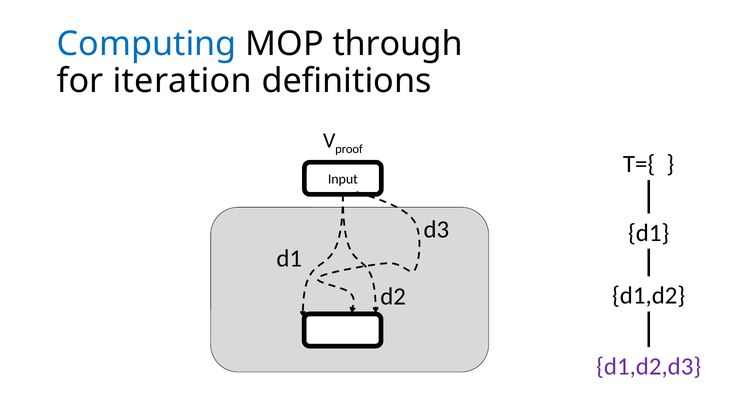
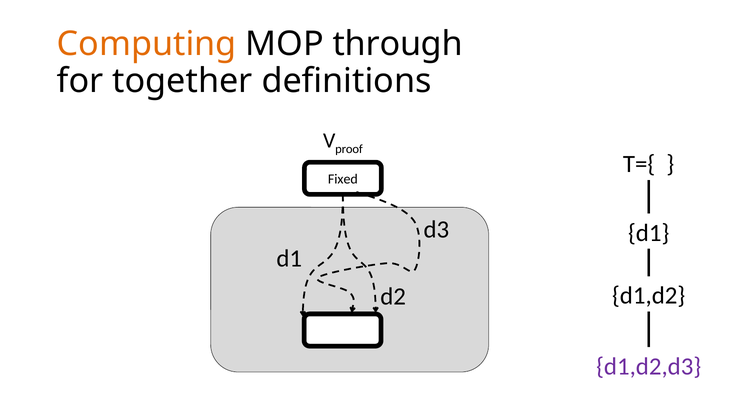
Computing colour: blue -> orange (147, 44)
iteration: iteration -> together (182, 81)
Input: Input -> Fixed (343, 180)
